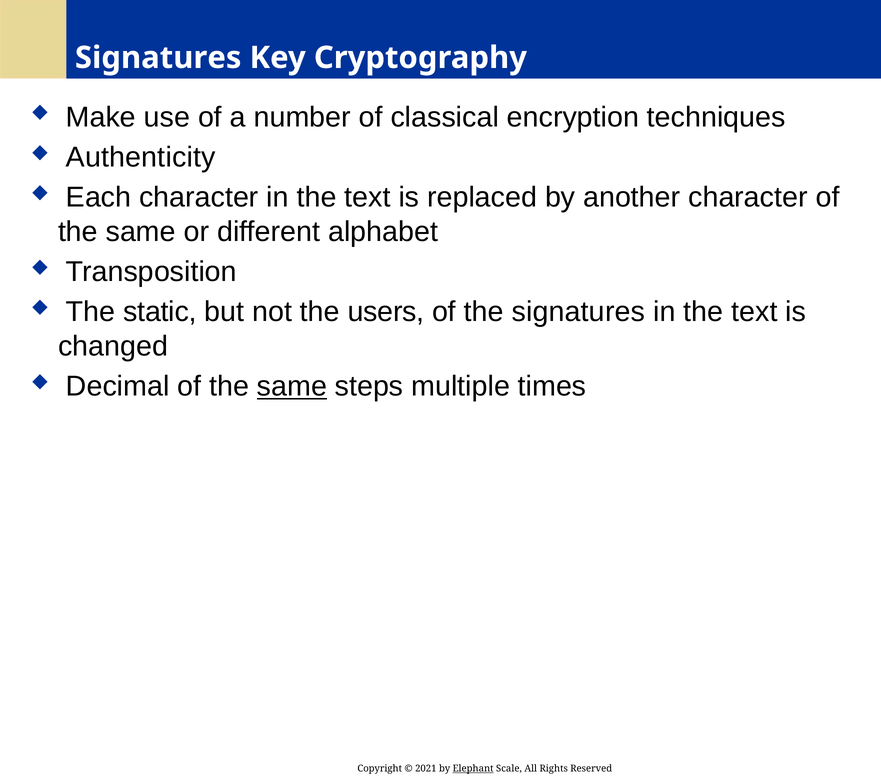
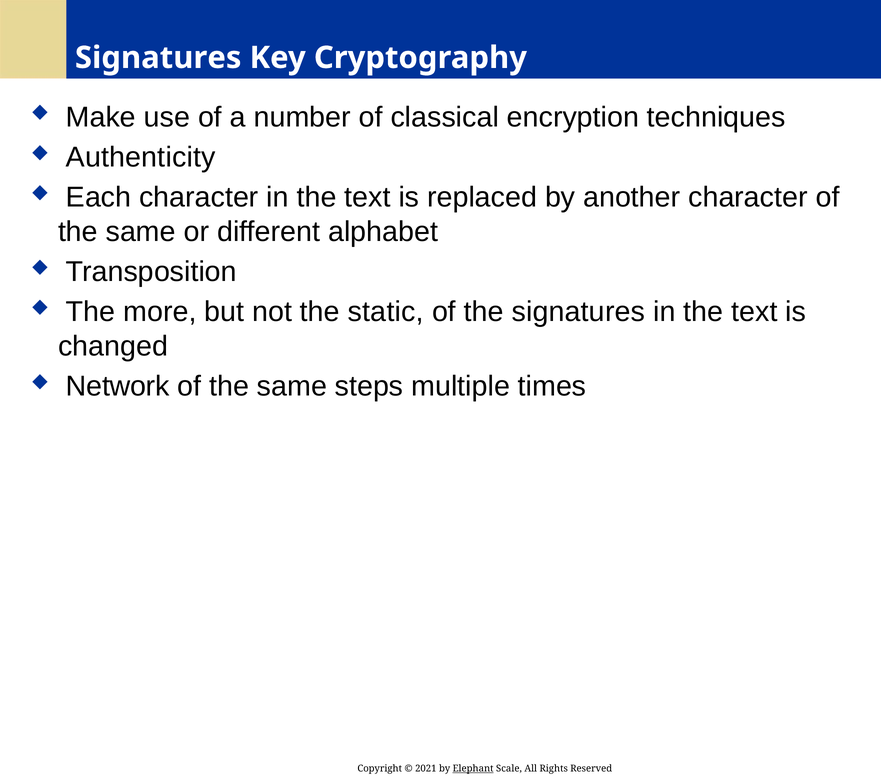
static: static -> more (160, 312)
users: users -> static (386, 312)
Decimal: Decimal -> Network (118, 386)
same underline: present -> none (292, 386)
